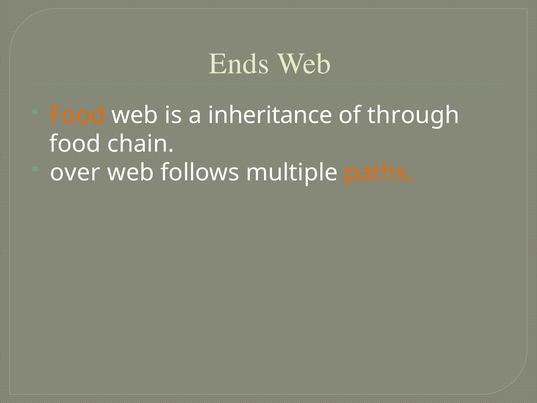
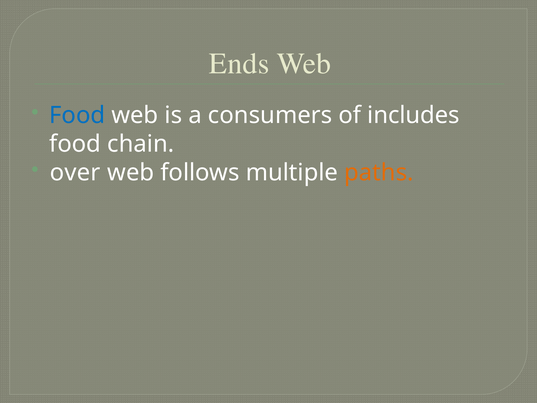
Food colour: orange -> blue (77, 115)
inheritance: inheritance -> consumers (270, 115)
through: through -> includes (413, 115)
